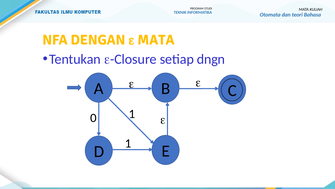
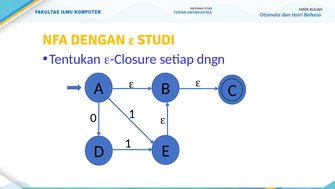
MATA: MATA -> STUDI (156, 40)
